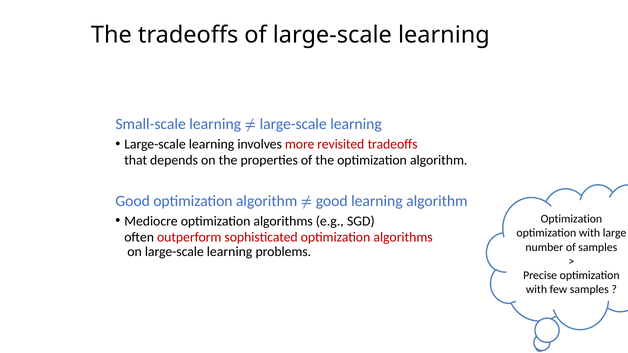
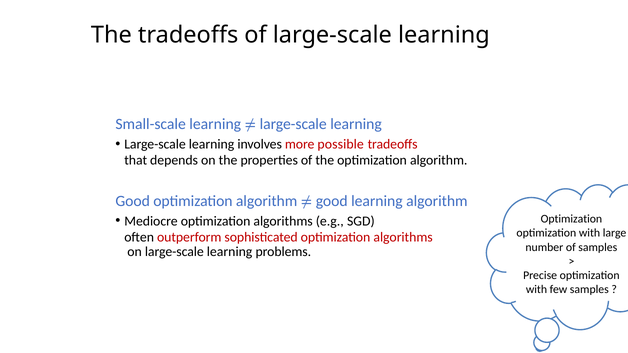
revisited: revisited -> possible (341, 145)
